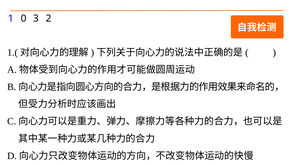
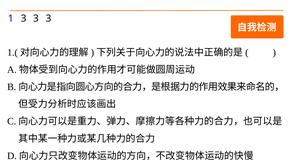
1 0: 0 -> 3 (24, 18)
2: 2 -> 3 (48, 18)
